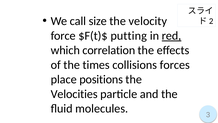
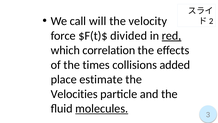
size: size -> will (98, 21)
putting: putting -> divided (129, 36)
forces: forces -> added (175, 65)
positions: positions -> estimate (101, 79)
molecules underline: none -> present (102, 108)
